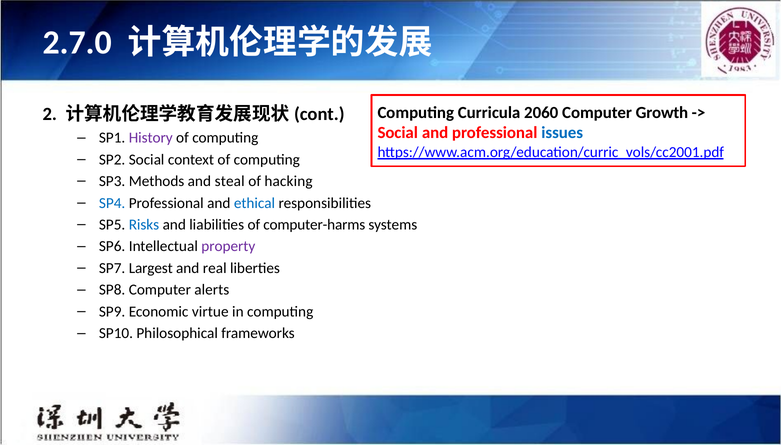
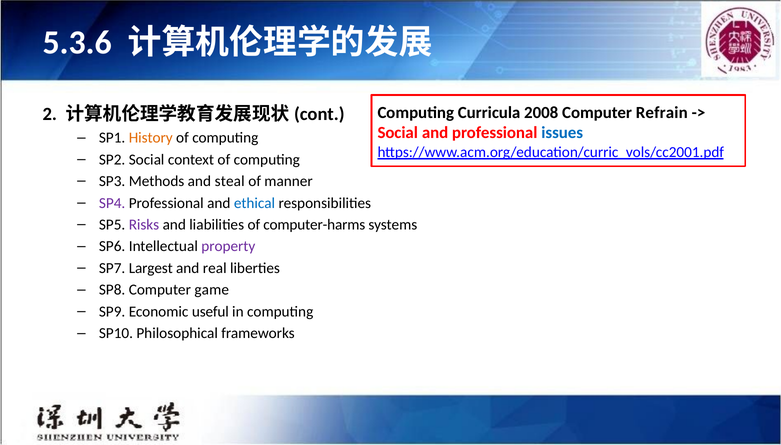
2.7.0: 2.7.0 -> 5.3.6 (77, 43)
2060: 2060 -> 2008 (541, 112)
Growth: Growth -> Refrain (662, 112)
History colour: purple -> orange (151, 138)
hacking: hacking -> manner (289, 181)
SP4 colour: blue -> purple (112, 203)
Risks colour: blue -> purple (144, 225)
alerts: alerts -> game (212, 290)
virtue: virtue -> useful (210, 311)
